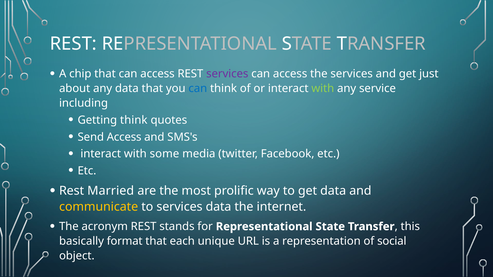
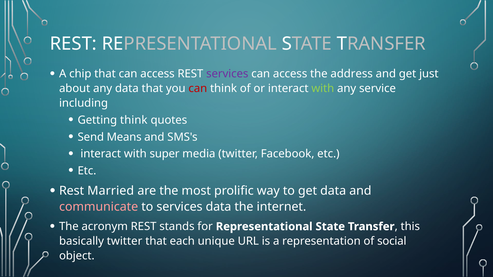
the services: services -> address (352, 74)
can colour: blue -> red (198, 89)
Send Access: Access -> Means (124, 137)
some: some -> super (165, 154)
communicate colour: yellow -> pink (99, 207)
basically format: format -> twitter (125, 241)
